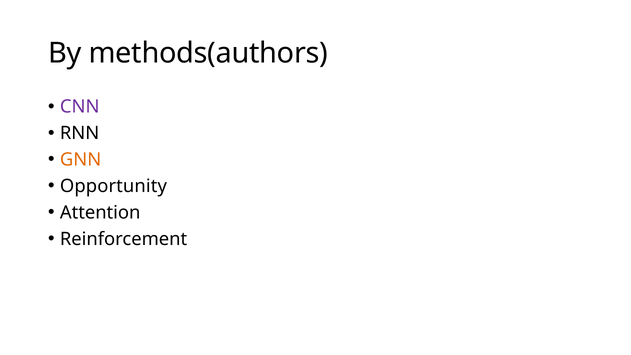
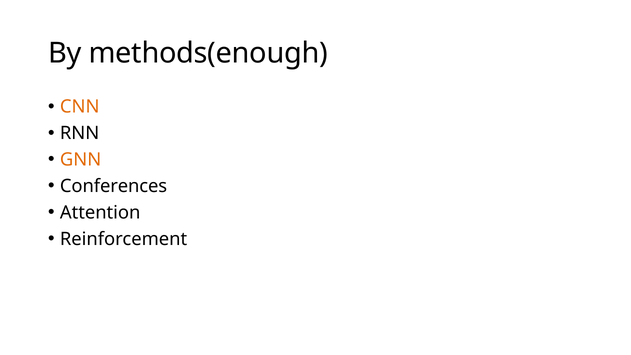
methods(authors: methods(authors -> methods(enough (208, 53)
CNN colour: purple -> orange (80, 107)
Opportunity: Opportunity -> Conferences (114, 186)
